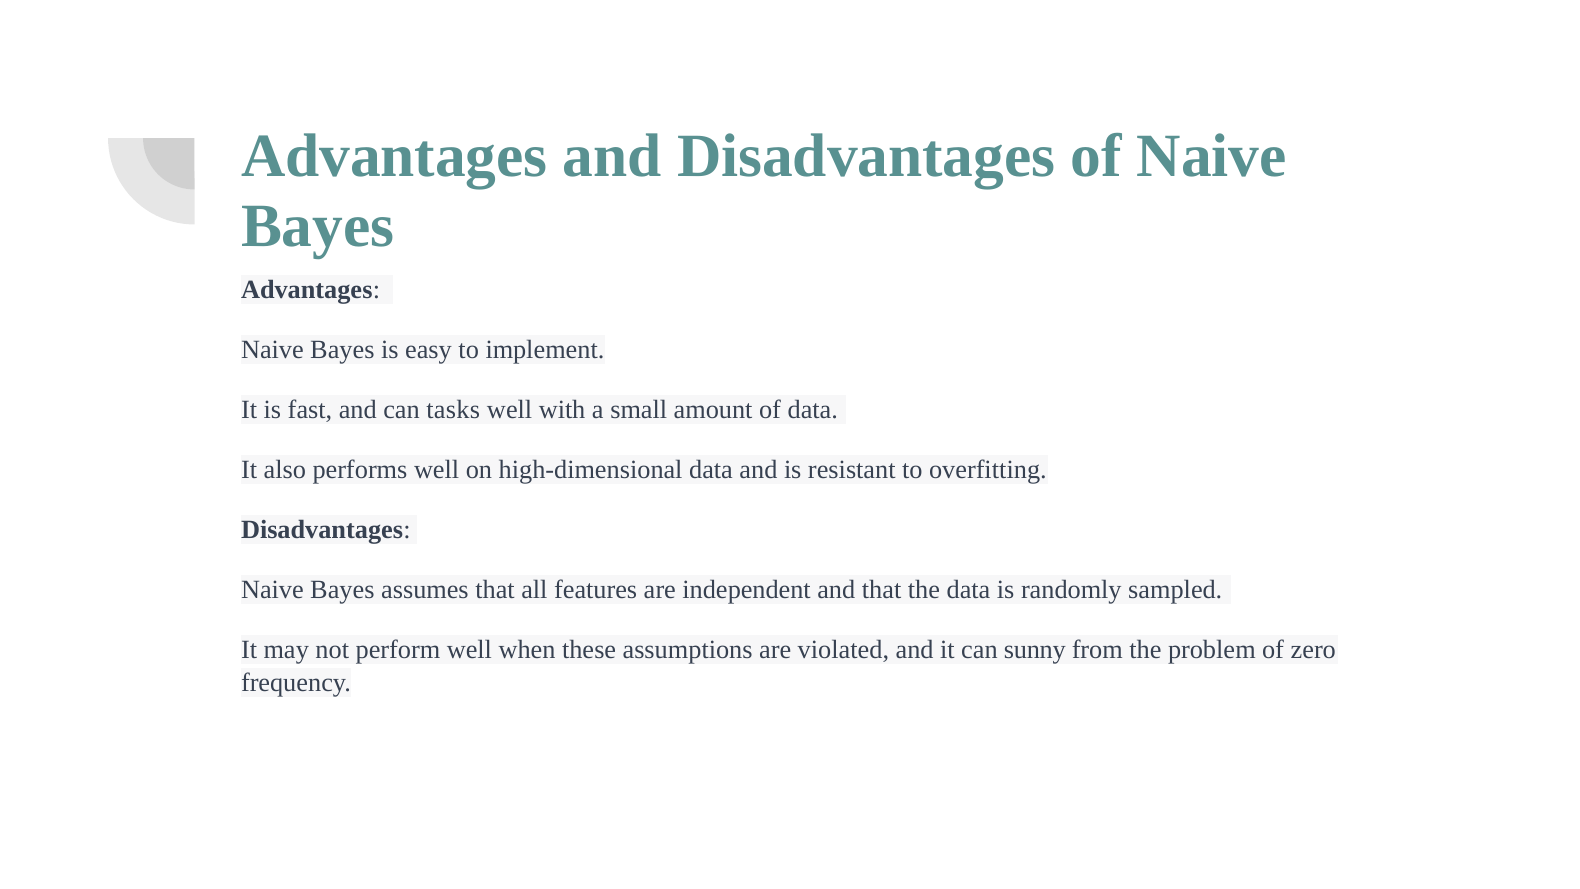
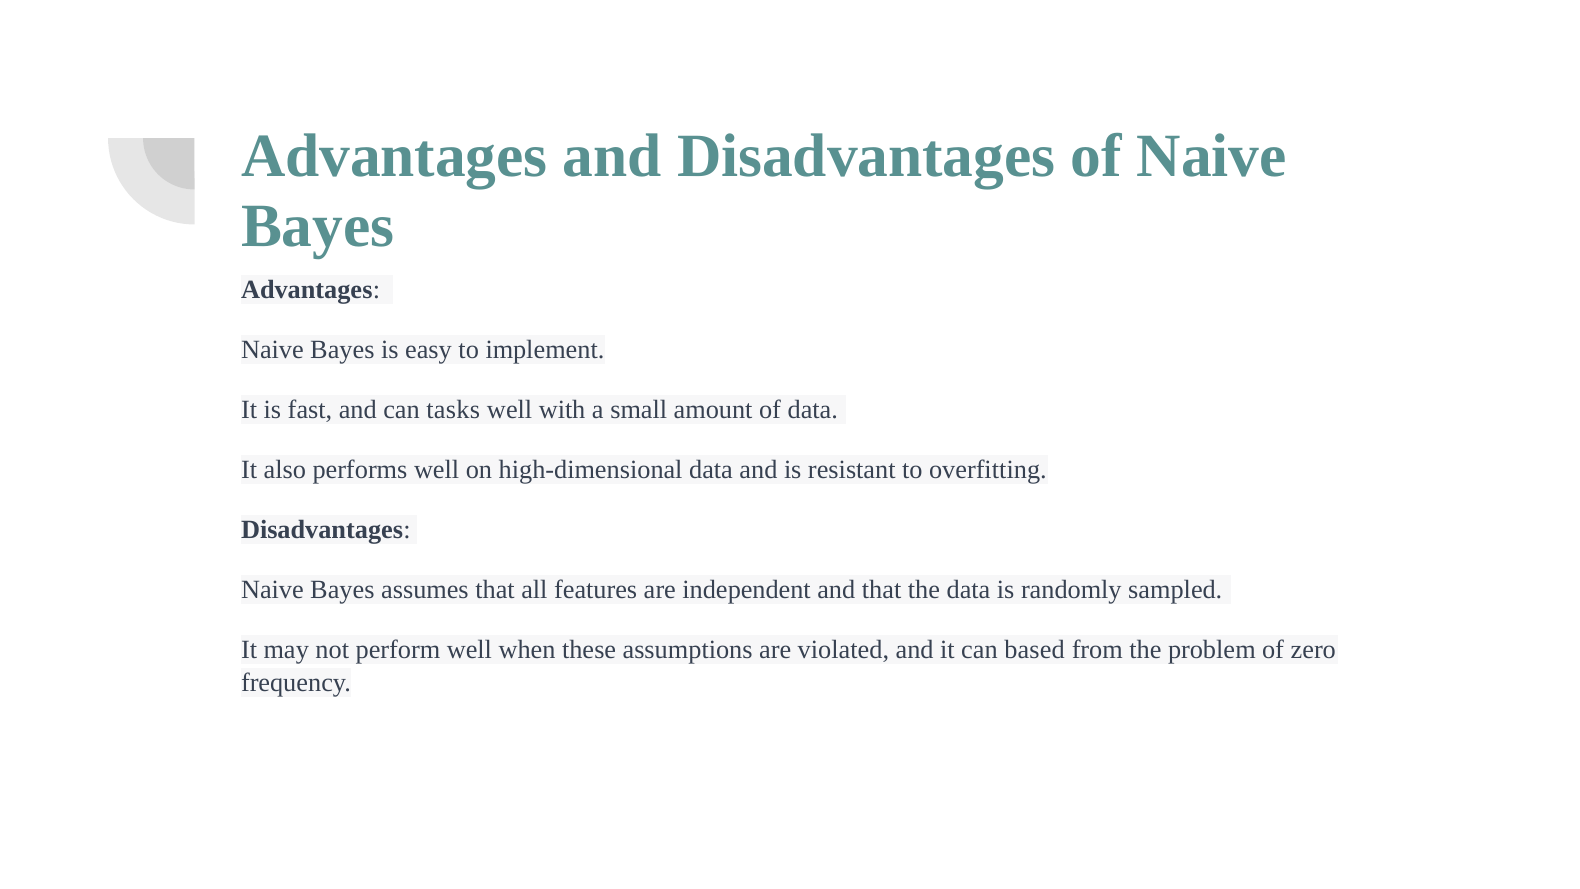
sunny: sunny -> based (1035, 649)
